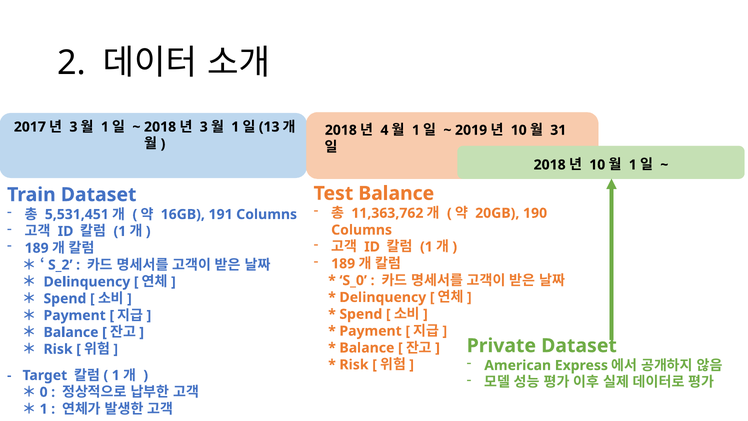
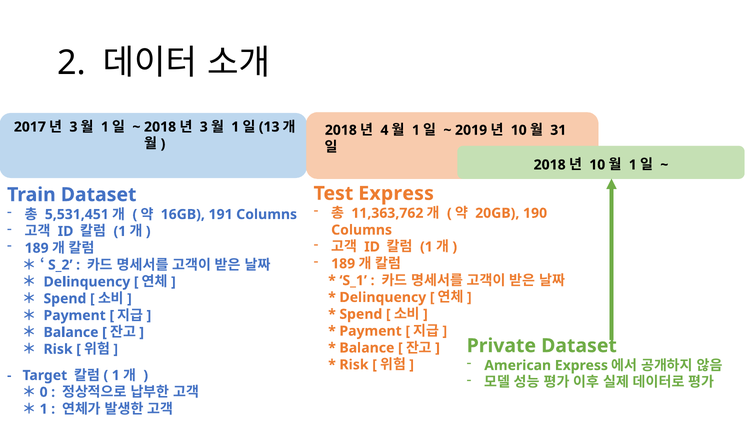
Test Balance: Balance -> Express (396, 193)
S_0: S_0 -> S_1 (353, 280)
